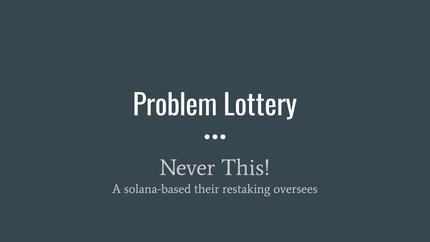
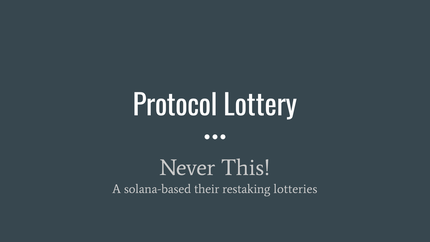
Problem: Problem -> Protocol (175, 106)
oversees: oversees -> lotteries (295, 189)
